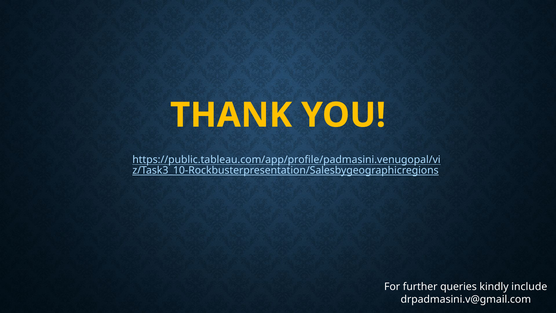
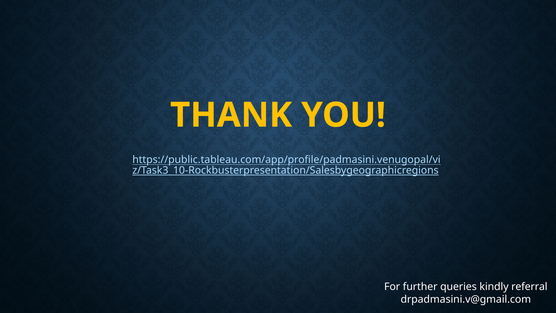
include: include -> referral (529, 287)
